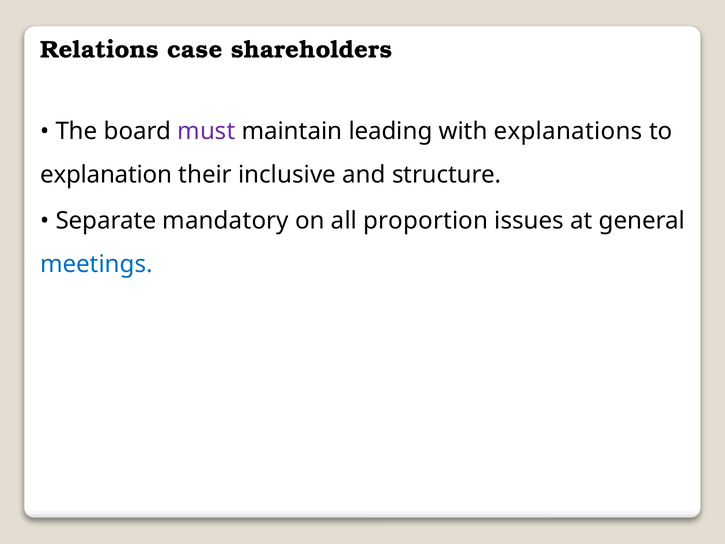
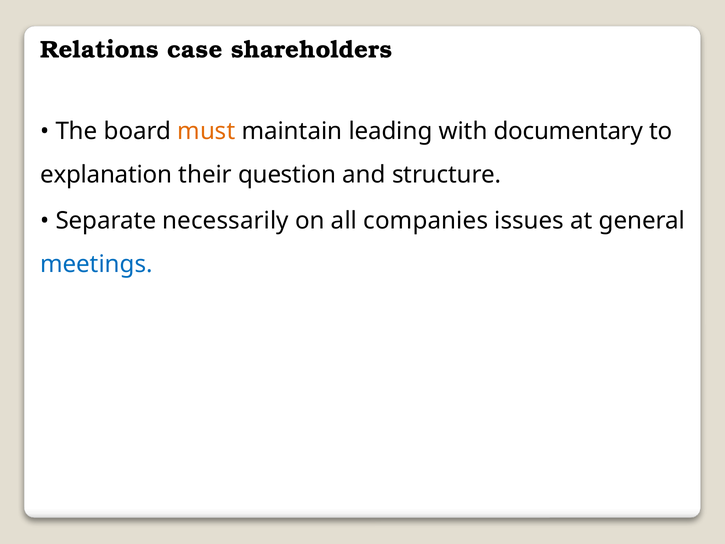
must colour: purple -> orange (206, 131)
explanations: explanations -> documentary (568, 131)
inclusive: inclusive -> question (287, 174)
mandatory: mandatory -> necessarily (226, 220)
proportion: proportion -> companies (426, 220)
